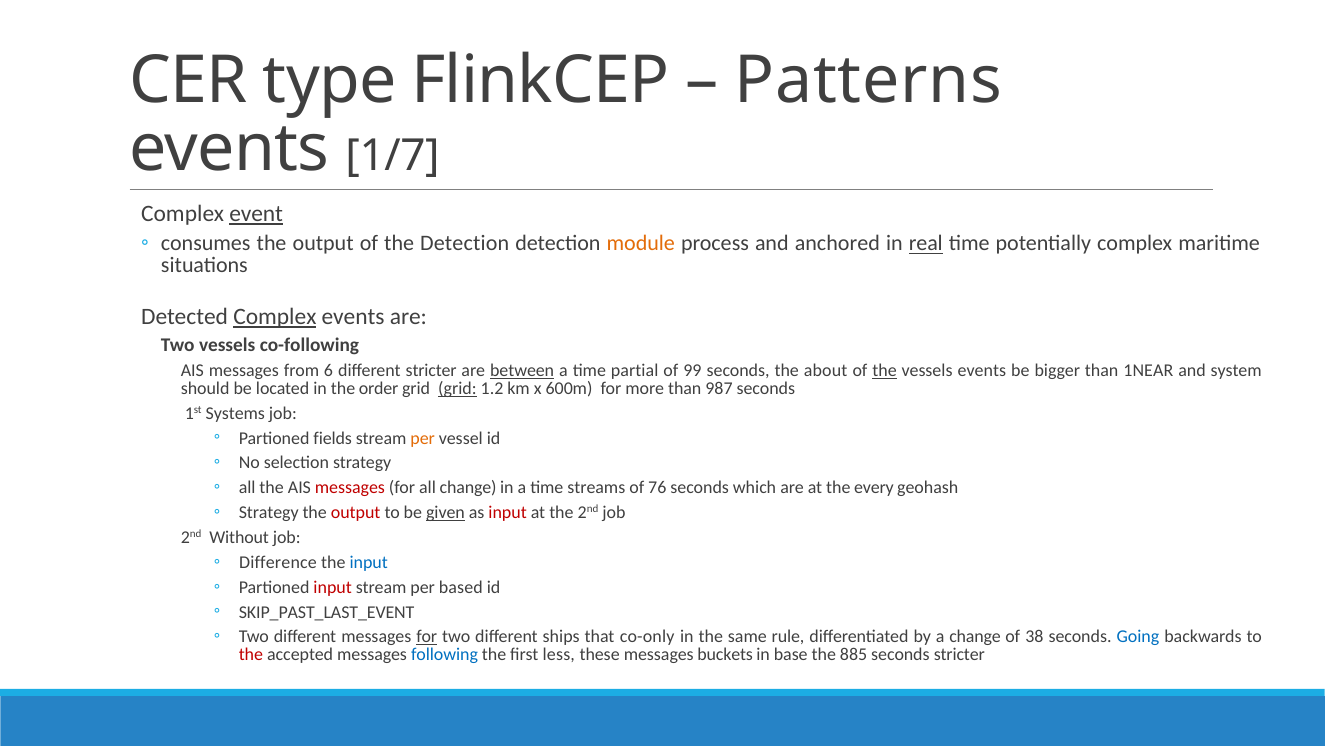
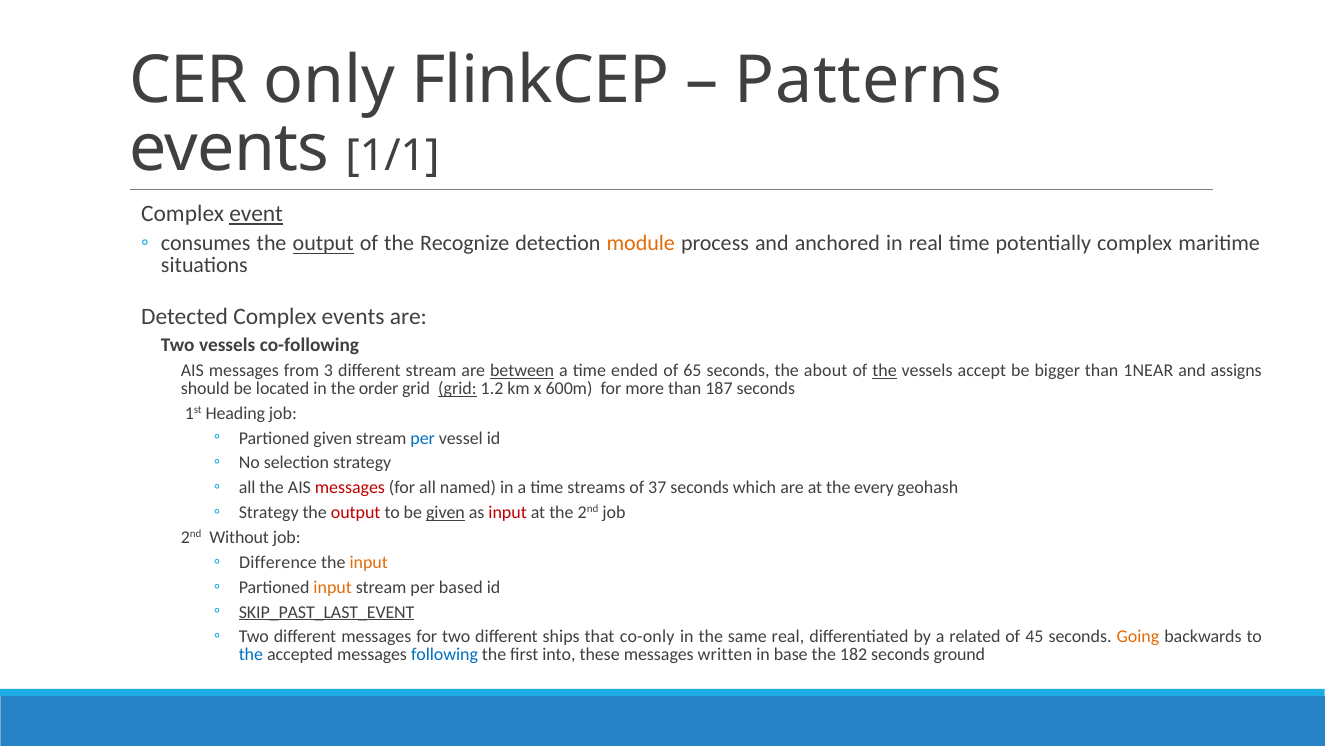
type: type -> only (329, 81)
1/7: 1/7 -> 1/1 (393, 156)
output underline: none -> present (323, 243)
the Detection: Detection -> Recognize (465, 243)
real underline: present -> none (926, 243)
Complex underline: present -> none (275, 317)
6: 6 -> 3 (329, 371)
different stricter: stricter -> stream (431, 371)
partial: partial -> ended (635, 371)
99: 99 -> 65 (693, 371)
vessels events: events -> accept (982, 371)
system: system -> assigns (1236, 371)
987: 987 -> 187 (719, 388)
Systems: Systems -> Heading (235, 413)
Partioned fields: fields -> given (333, 438)
per colour: orange -> blue (423, 438)
all change: change -> named (468, 487)
76: 76 -> 37 (657, 487)
input colour: blue -> orange (369, 562)
input colour: red -> orange (333, 587)
SKIP_PAST_LAST_EVENT underline: none -> present (327, 612)
for underline: present -> none (427, 636)
same rule: rule -> real (788, 636)
a change: change -> related (975, 636)
38: 38 -> 45 (1034, 636)
Going colour: blue -> orange (1138, 636)
the colour: red -> blue (251, 654)
less: less -> into (559, 654)
buckets: buckets -> written (725, 654)
885: 885 -> 182 (854, 654)
seconds stricter: stricter -> ground (959, 654)
